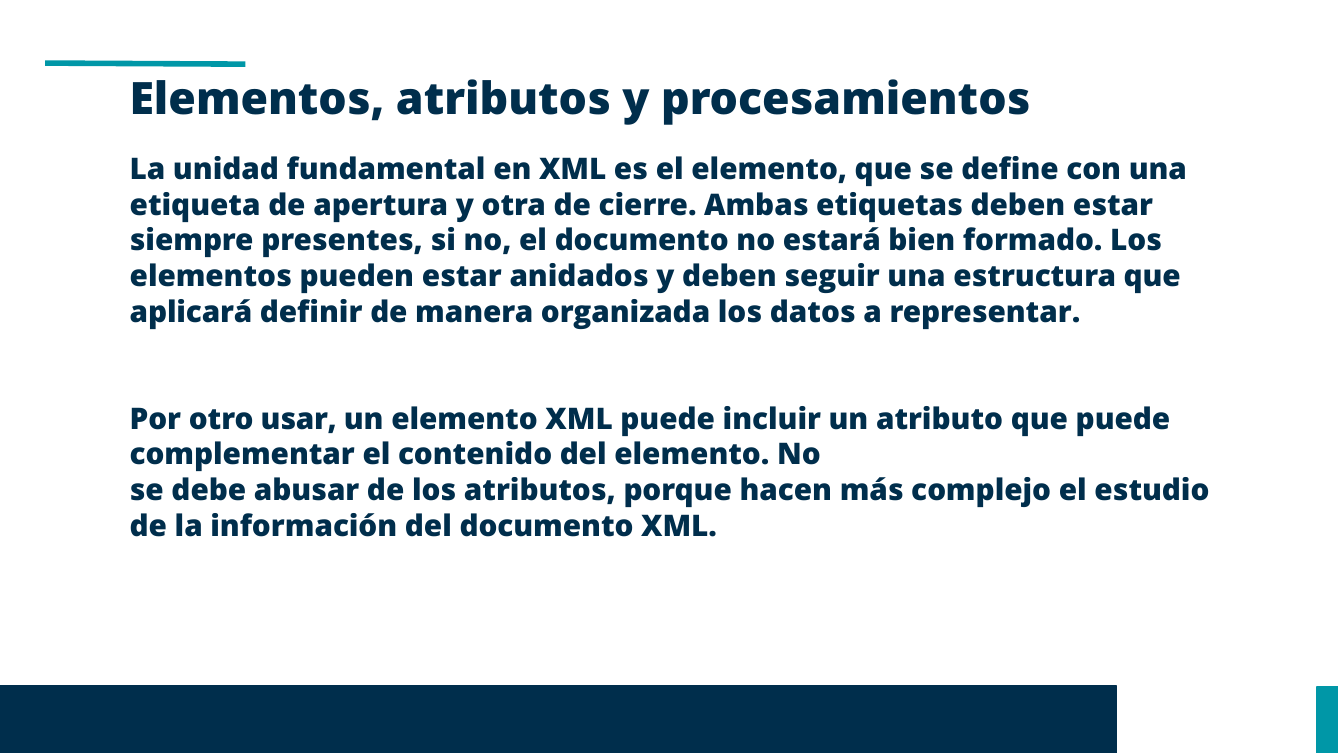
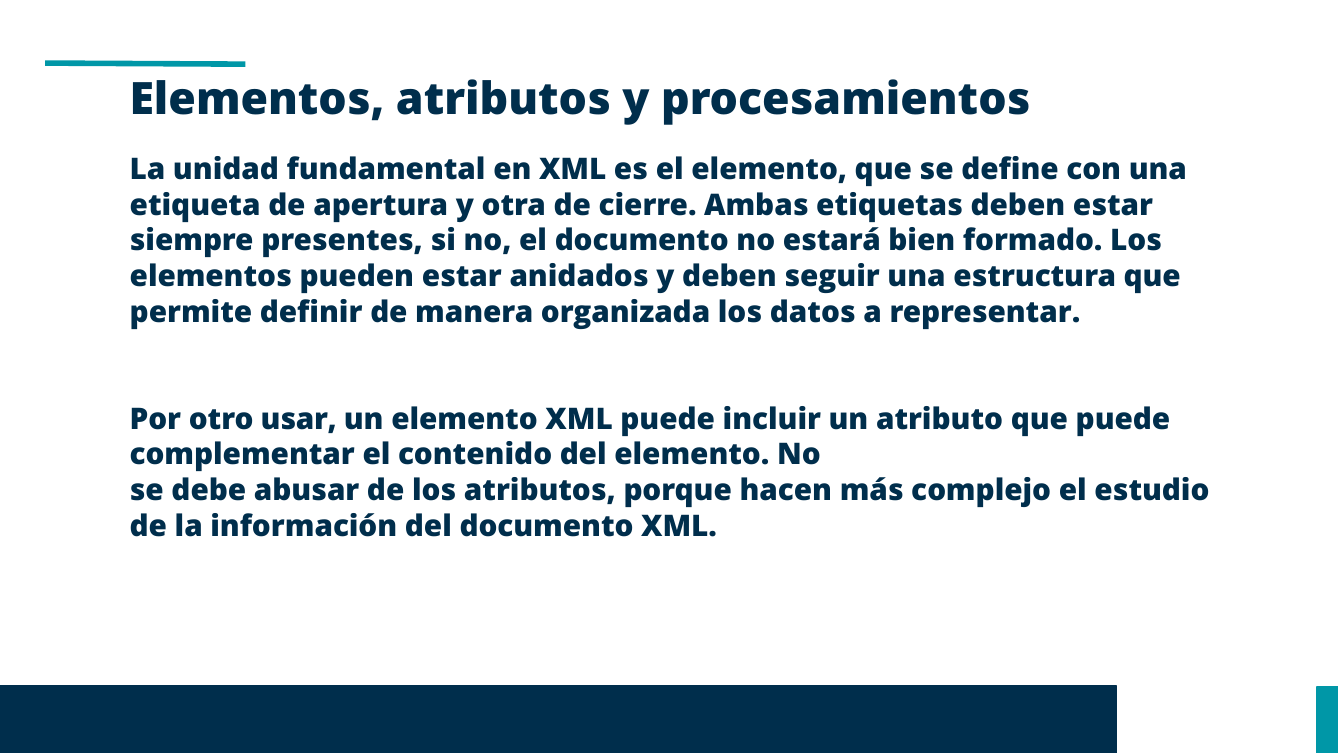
aplicará: aplicará -> permite (191, 312)
